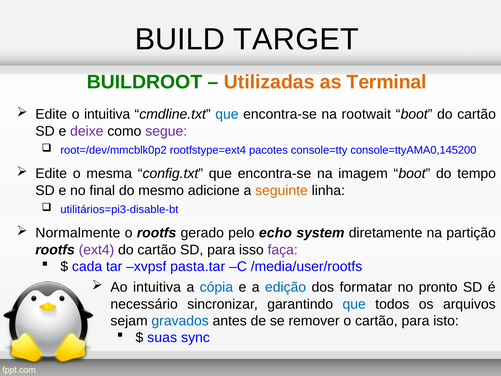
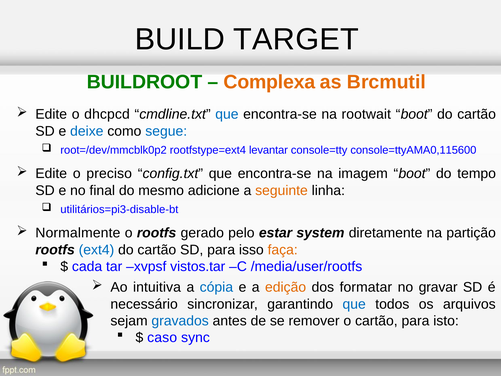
Utilizadas: Utilizadas -> Complexa (269, 82)
Terminal: Terminal -> Brcmutil (386, 82)
o intuitiva: intuitiva -> dhcpcd (107, 114)
deixe colour: purple -> blue (87, 131)
segue colour: purple -> blue (166, 131)
pacotes: pacotes -> levantar (268, 150)
console=ttyAMA0,145200: console=ttyAMA0,145200 -> console=ttyAMA0,115600 (413, 150)
mesma: mesma -> preciso (109, 174)
echo: echo -> estar (276, 233)
ext4 colour: purple -> blue (96, 250)
faça colour: purple -> orange (283, 250)
pasta.tar: pasta.tar -> vistos.tar (198, 266)
edição colour: blue -> orange (286, 287)
pronto: pronto -> gravar (438, 287)
suas: suas -> caso (162, 337)
